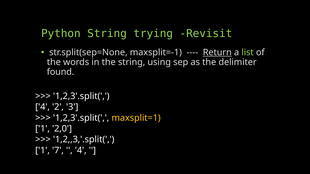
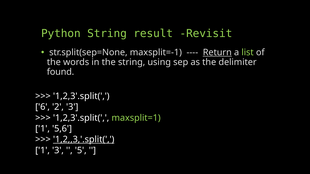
trying: trying -> result (153, 34)
4: 4 -> 6 (43, 107)
maxsplit=1 colour: yellow -> light green (136, 118)
2,0: 2,0 -> 5,6 (62, 129)
1,2,,3,'.split( underline: none -> present (84, 140)
1 7: 7 -> 3 (58, 151)
4: 4 -> 5 (81, 151)
